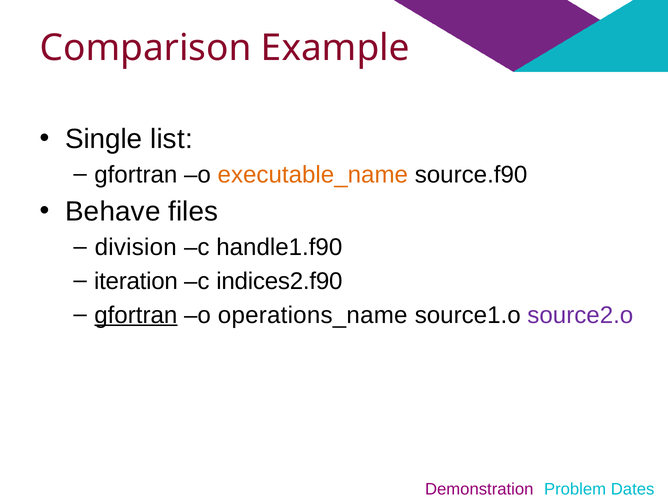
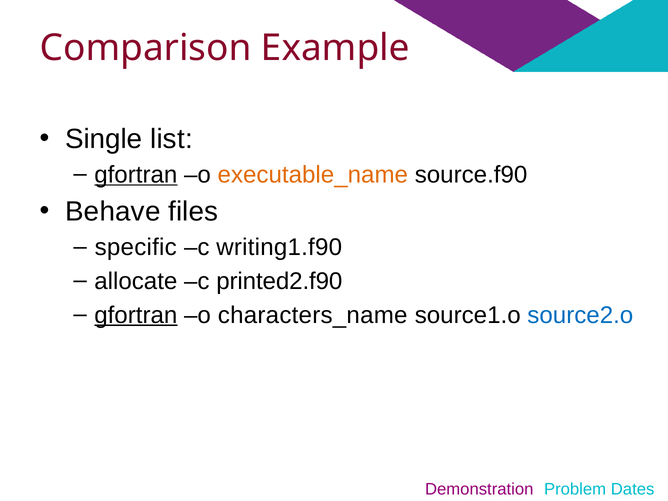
gfortran underline: none -> present (136, 175)
division: division -> specific (136, 247)
handle1.f90: handle1.f90 -> writing1.f90 (279, 247)
iteration: iteration -> allocate (136, 281)
indices2.f90: indices2.f90 -> printed2.f90 (279, 281)
operations_name: operations_name -> characters_name (313, 315)
source2.o colour: purple -> blue (580, 315)
